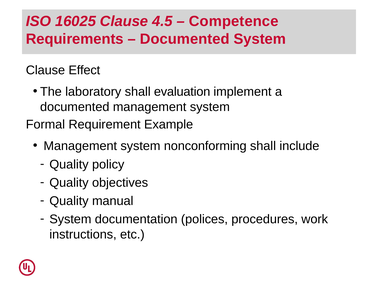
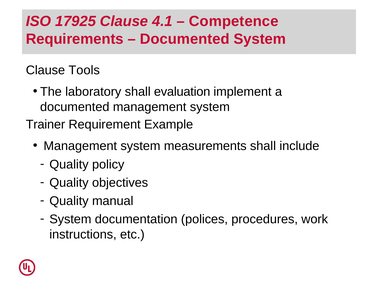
16025: 16025 -> 17925 (76, 21)
4.5: 4.5 -> 4.1 (162, 21)
Effect: Effect -> Tools (84, 70)
Formal: Formal -> Trainer (45, 124)
nonconforming: nonconforming -> measurements (205, 146)
